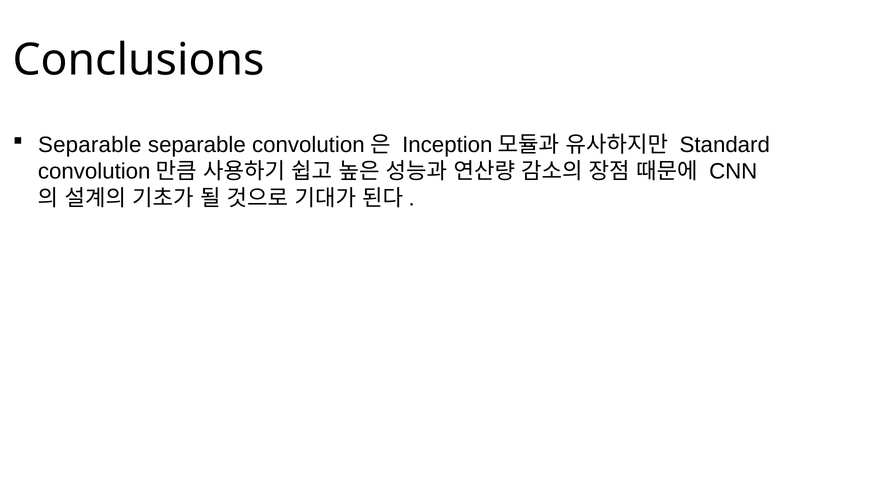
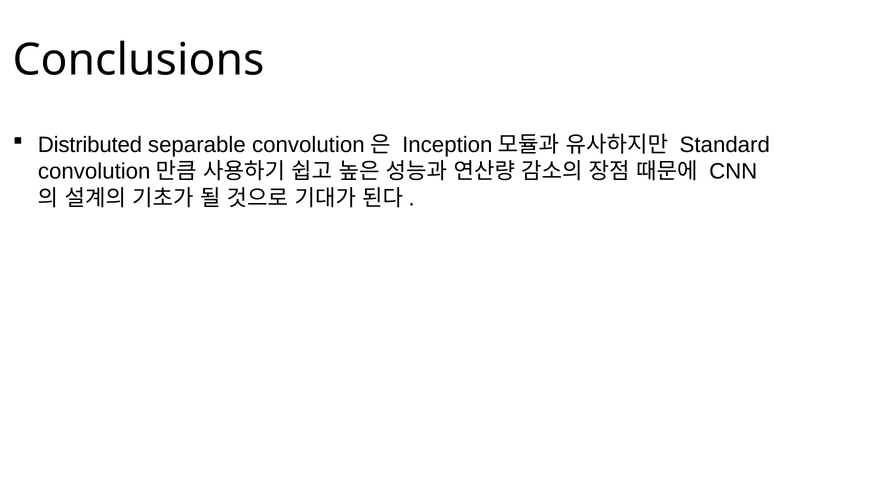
Separable: Separable -> Distributed (90, 145)
